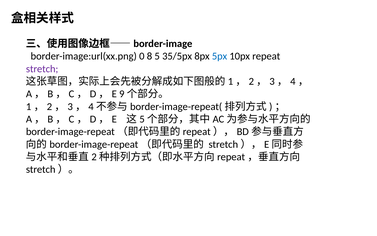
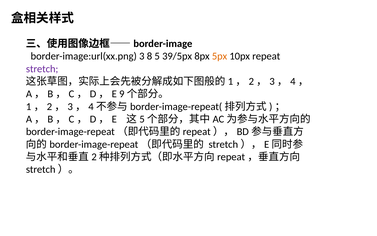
0: 0 -> 3 (142, 56)
35/5px: 35/5px -> 39/5px (177, 56)
5px colour: blue -> orange (220, 56)
